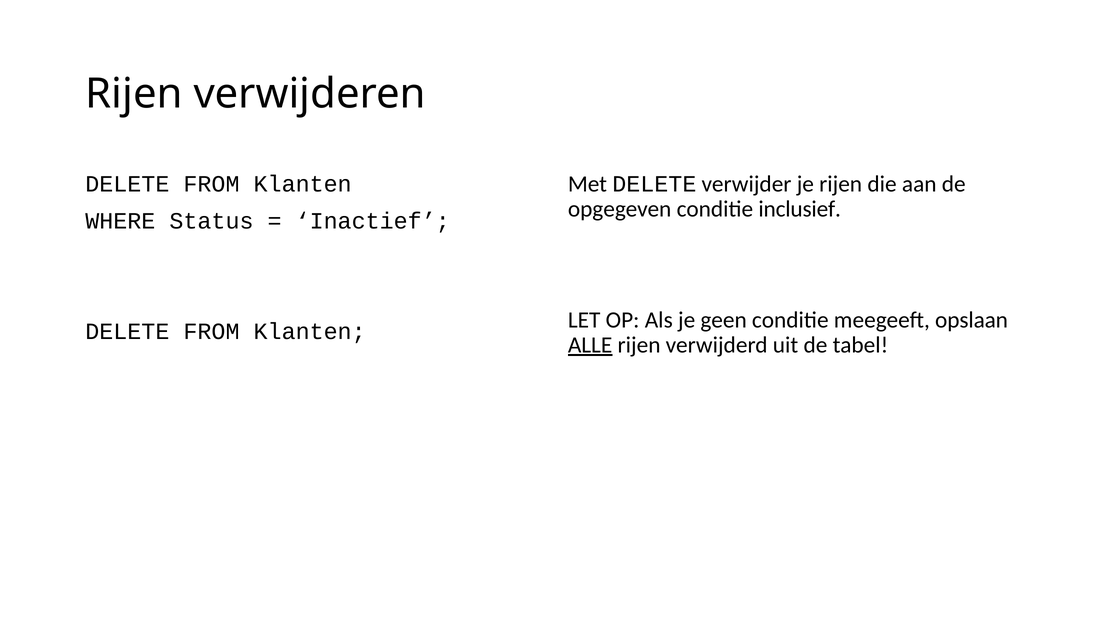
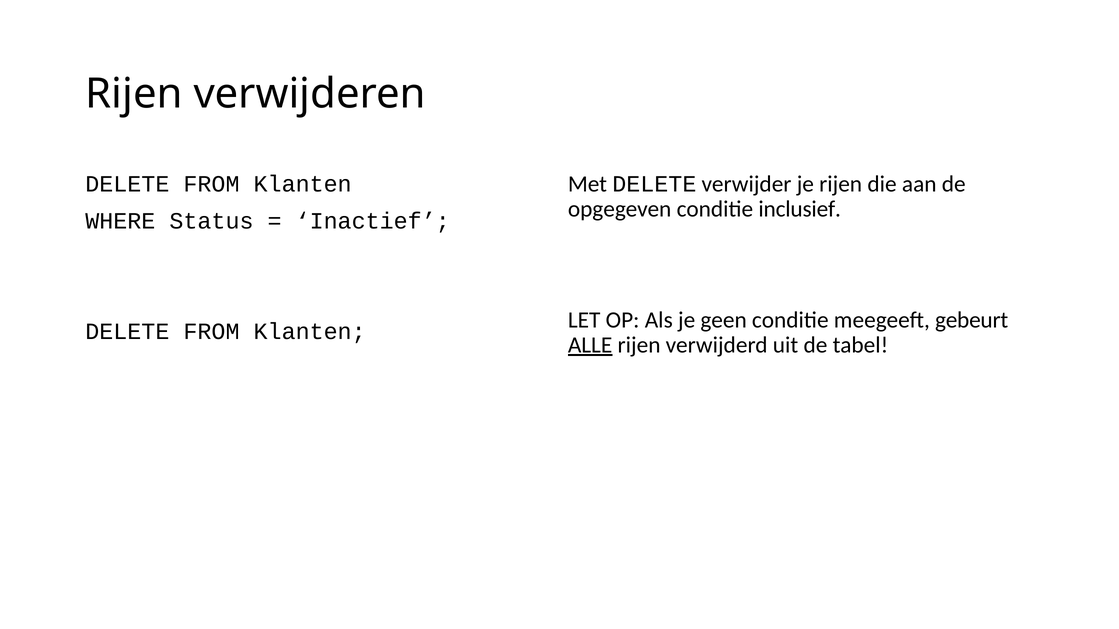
opslaan: opslaan -> gebeurt (972, 320)
